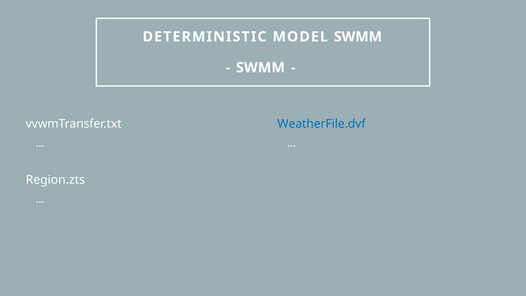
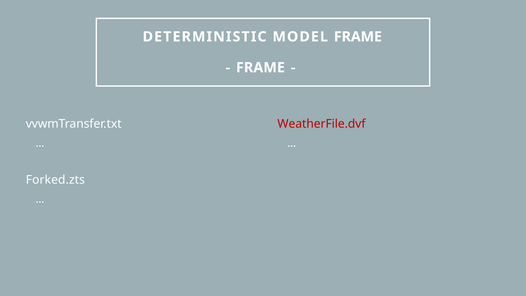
MODEL SWMM: SWMM -> FRAME (358, 37)
SWMM: SWMM -> FRAME (260, 68)
WeatherFile.dvf colour: blue -> red (321, 124)
Region.zts: Region.zts -> Forked.zts (55, 180)
